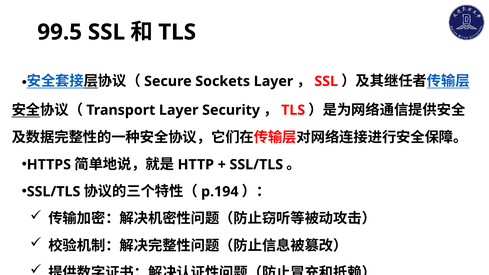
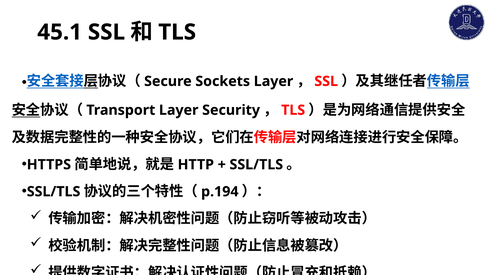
99.5: 99.5 -> 45.1 (60, 32)
